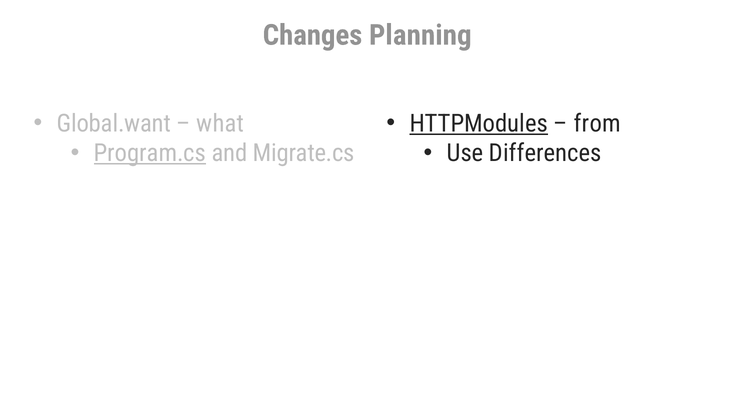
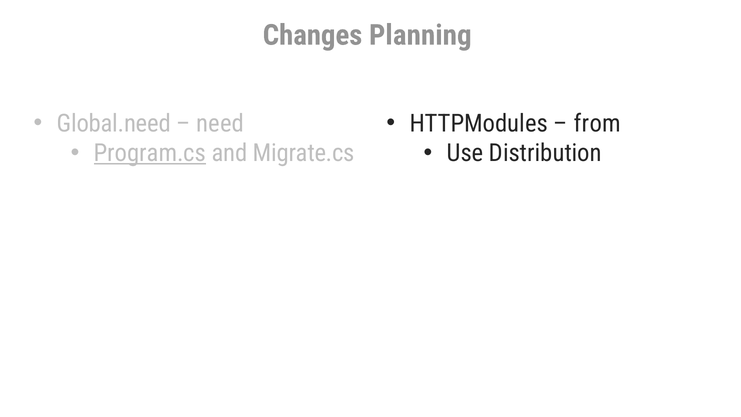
Global.want: Global.want -> Global.need (114, 124)
what: what -> need (220, 124)
HTTPModules underline: present -> none (479, 124)
Differences: Differences -> Distribution (545, 153)
